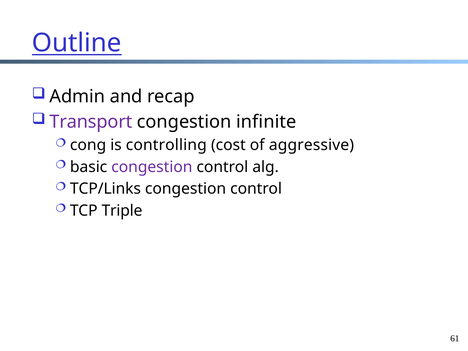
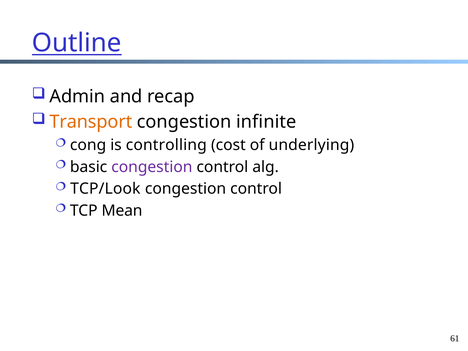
Transport colour: purple -> orange (91, 122)
aggressive: aggressive -> underlying (311, 145)
TCP/Links: TCP/Links -> TCP/Look (105, 189)
Triple: Triple -> Mean (122, 211)
